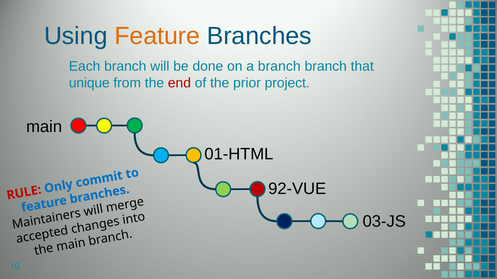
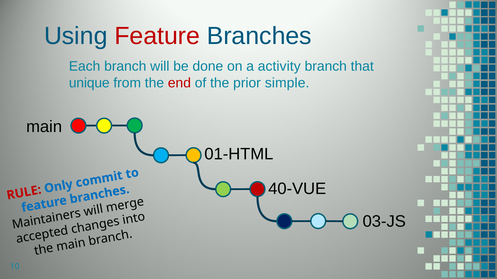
Feature colour: orange -> red (157, 36)
a branch: branch -> activity (279, 67)
project: project -> simple (287, 83)
92-VUE: 92-VUE -> 40-VUE (297, 189)
